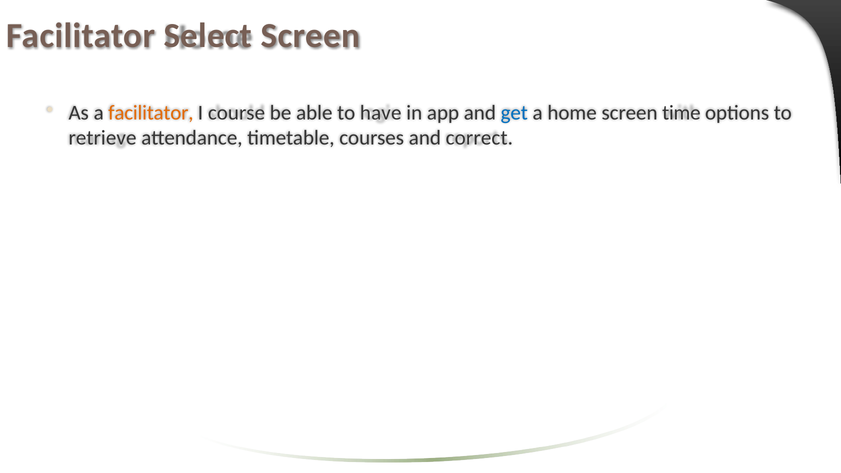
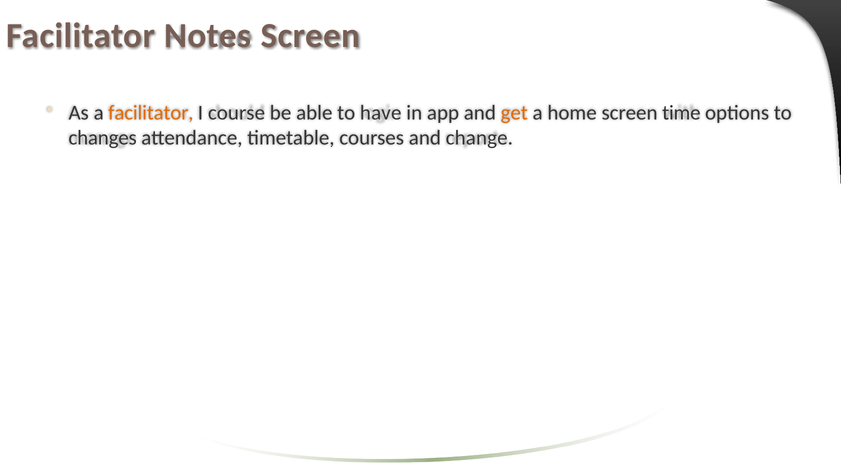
Select: Select -> Notes (208, 36)
get colour: blue -> orange (514, 113)
retrieve: retrieve -> changes (103, 138)
correct: correct -> change (479, 138)
